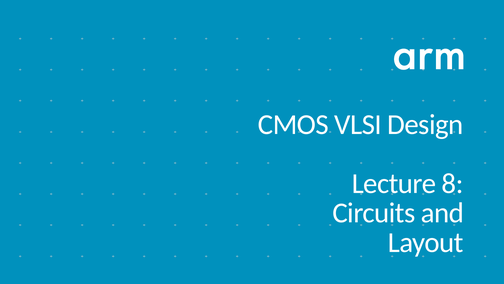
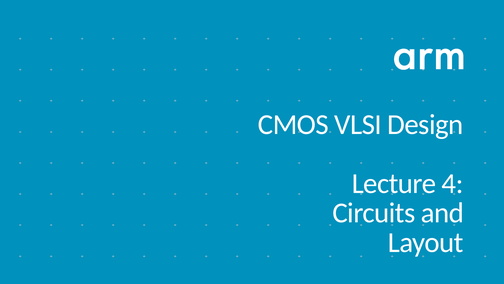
8: 8 -> 4 (453, 183)
